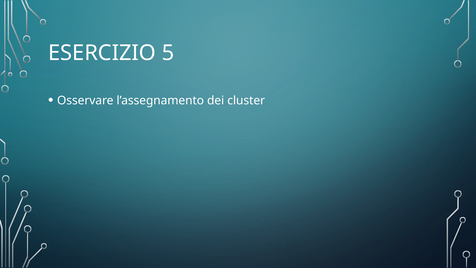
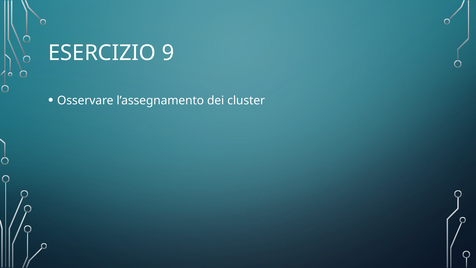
5: 5 -> 9 (168, 53)
